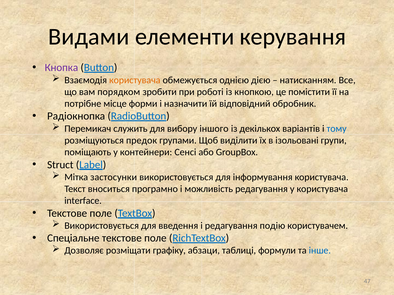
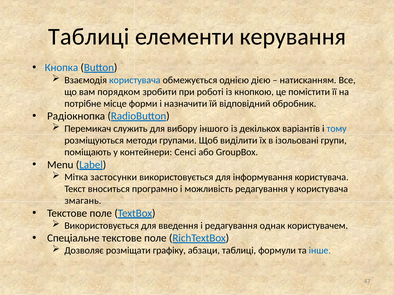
Видами: Видами -> Таблиці (89, 37)
Кнопка colour: purple -> blue (61, 68)
користувача colour: orange -> blue (135, 80)
предок: предок -> методи (142, 141)
Struct: Struct -> Menu (60, 165)
interface: interface -> змагань (83, 201)
подію: подію -> однак (272, 226)
